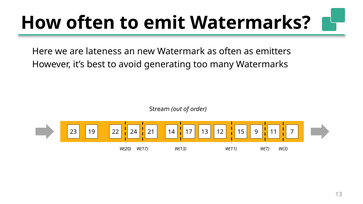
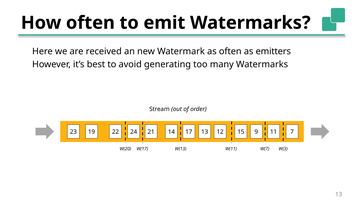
lateness: lateness -> received (104, 51)
